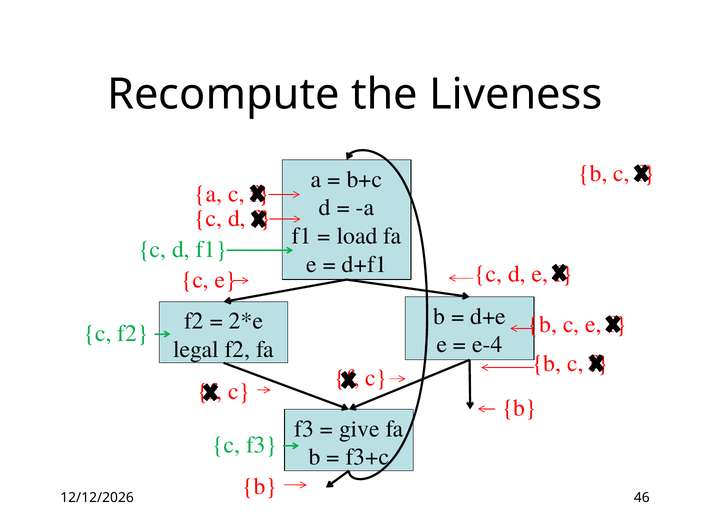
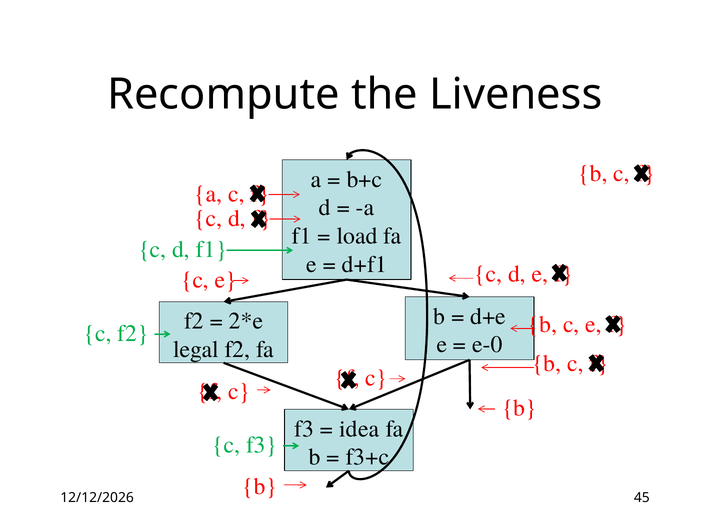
e-4: e-4 -> e-0 (487, 345)
give: give -> idea (359, 429)
46: 46 -> 45 (642, 498)
